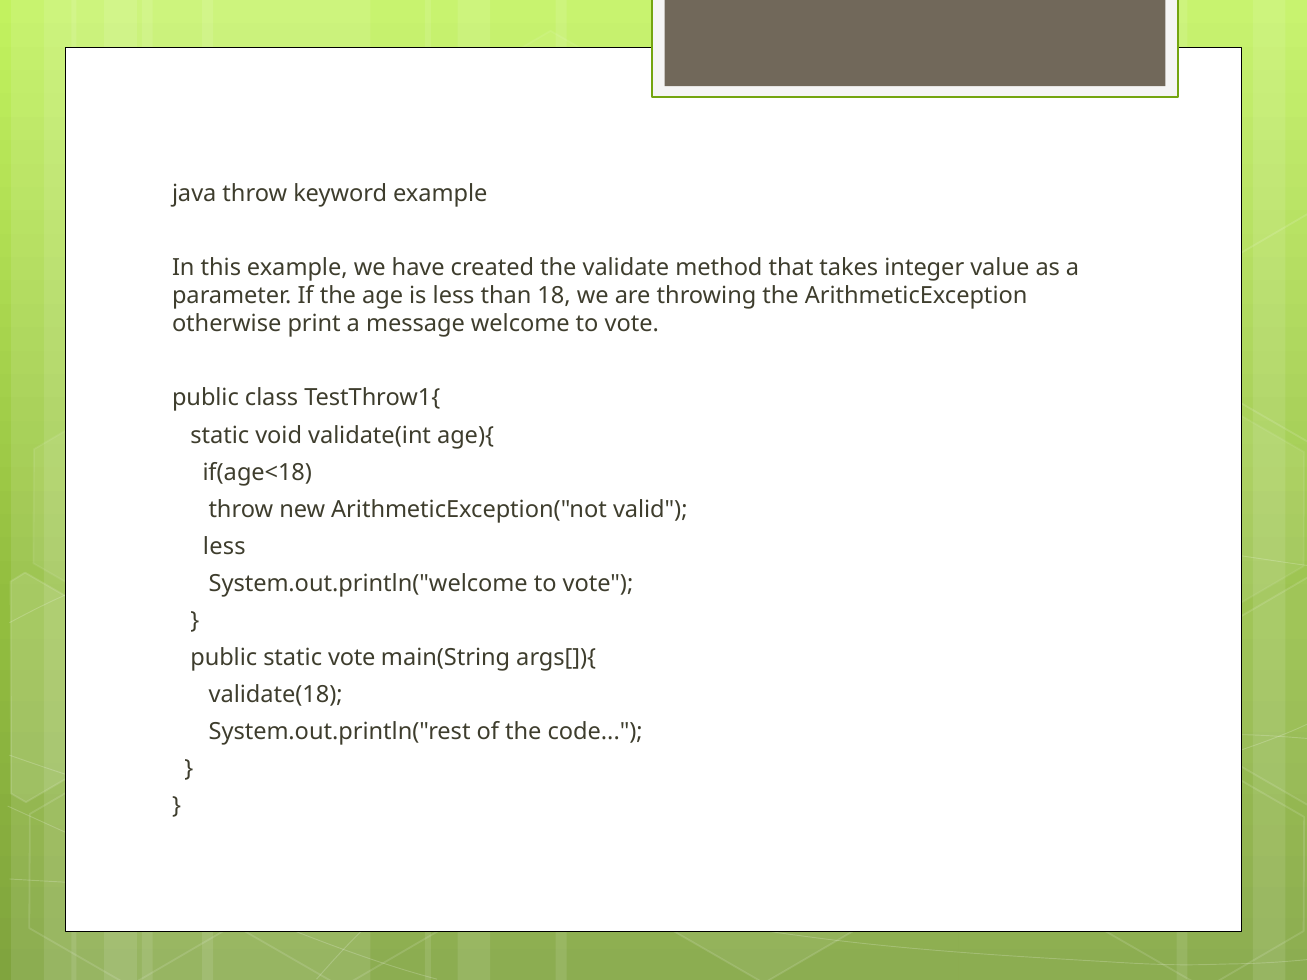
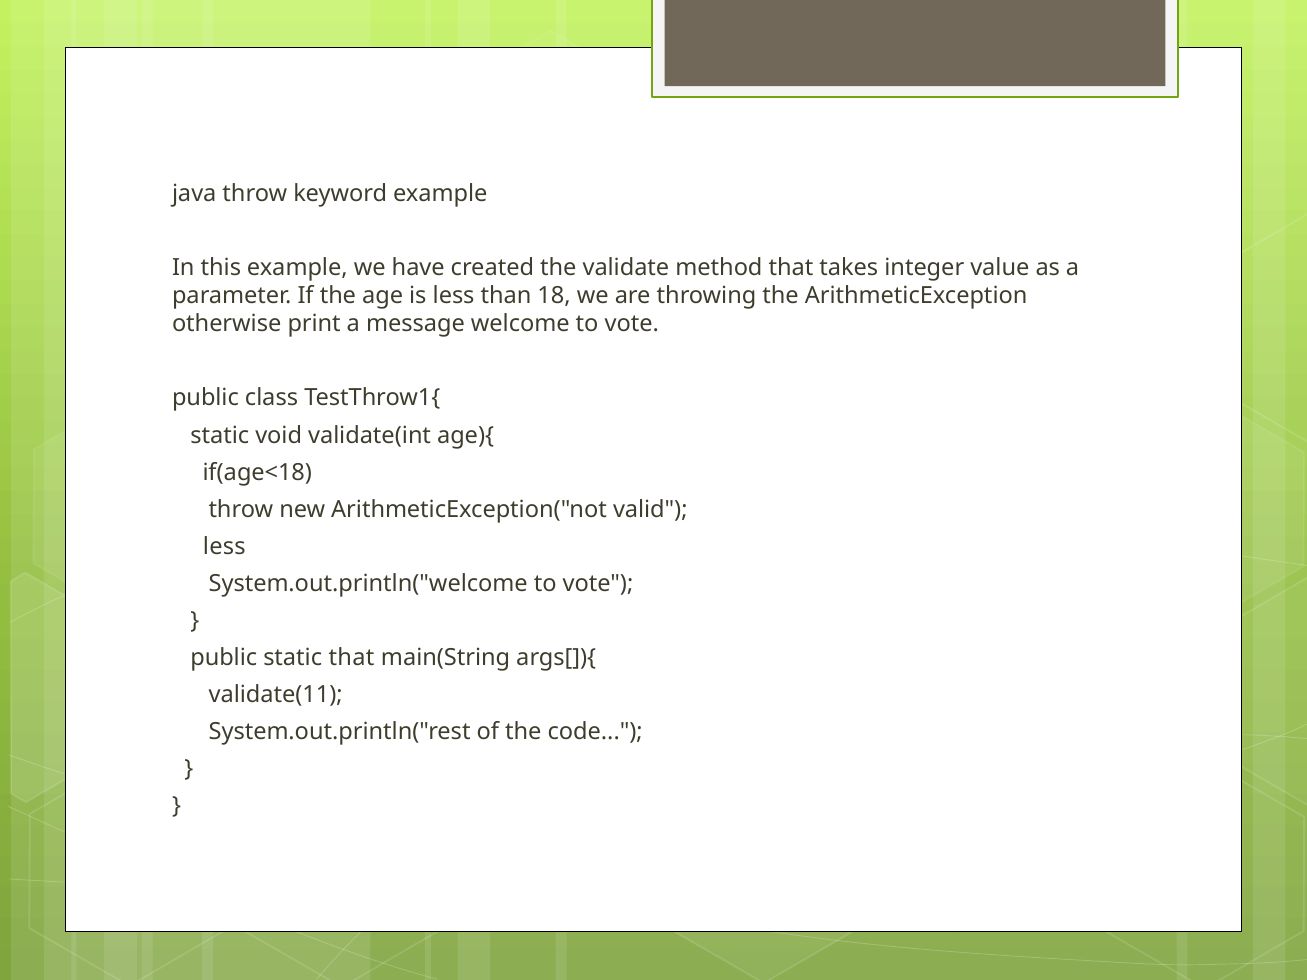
static vote: vote -> that (352, 658)
validate(18: validate(18 -> validate(11 (276, 695)
